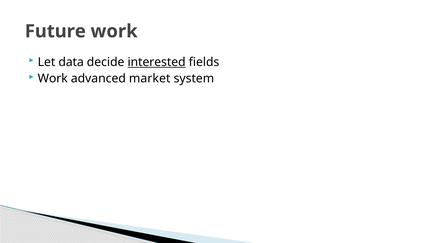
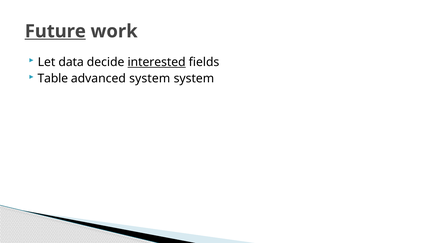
Future underline: none -> present (55, 31)
Work: Work -> Table (53, 79)
advanced market: market -> system (150, 79)
